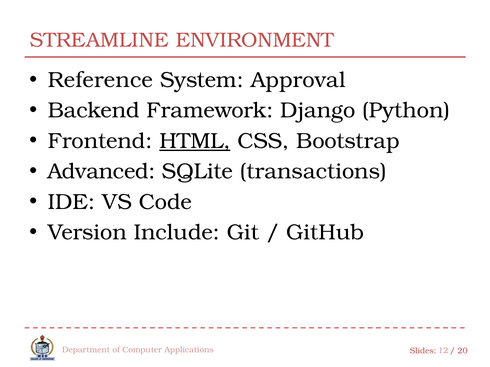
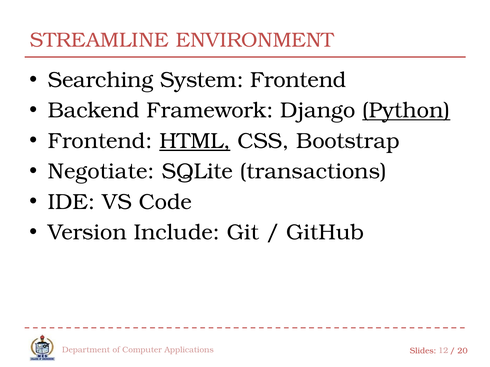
Reference: Reference -> Searching (101, 80)
System Approval: Approval -> Frontend (298, 80)
Python underline: none -> present (406, 111)
Advanced: Advanced -> Negotiate (101, 172)
